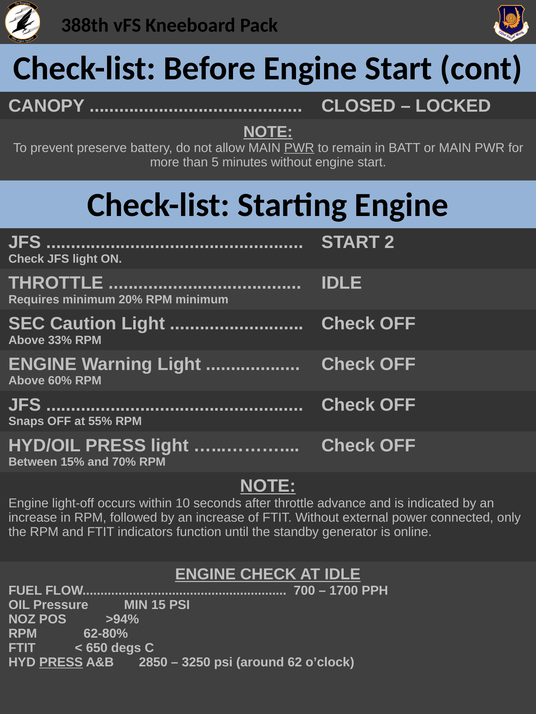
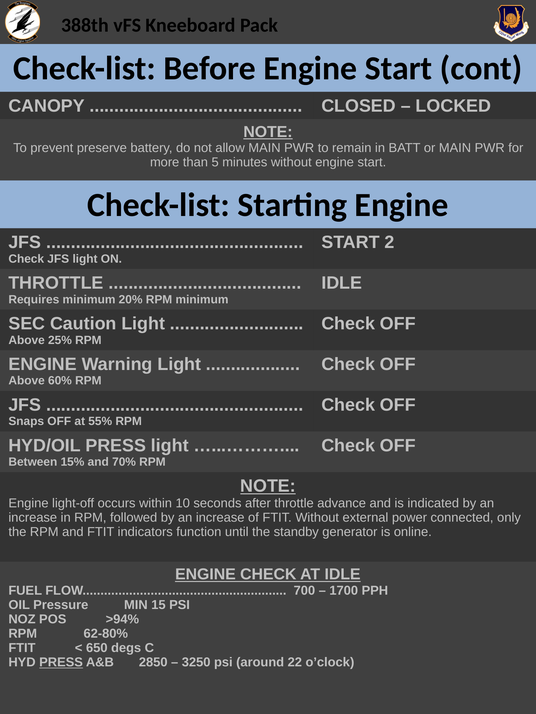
PWR underline: present -> none (299, 148)
33%: 33% -> 25% (60, 340)
62: 62 -> 22 (295, 663)
